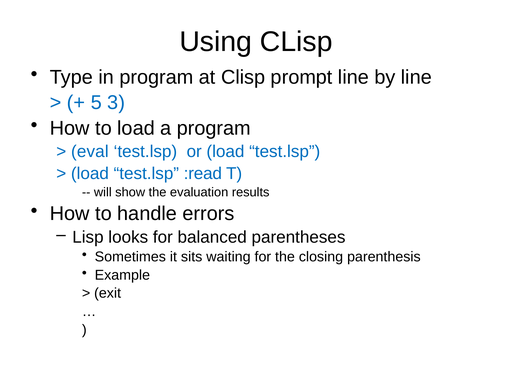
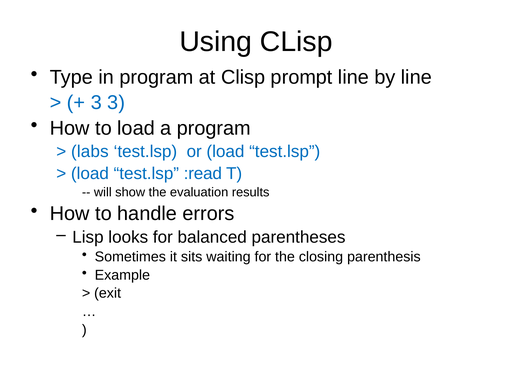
5: 5 -> 3 (96, 103)
eval: eval -> labs (90, 152)
